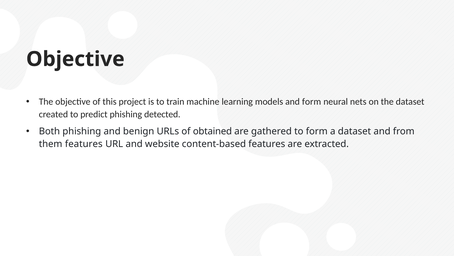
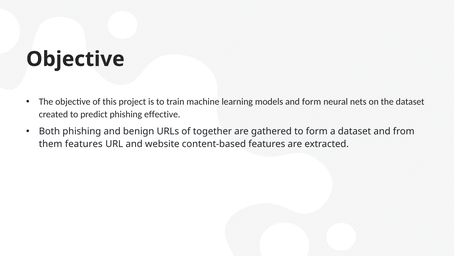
detected: detected -> effective (162, 114)
obtained: obtained -> together (212, 131)
